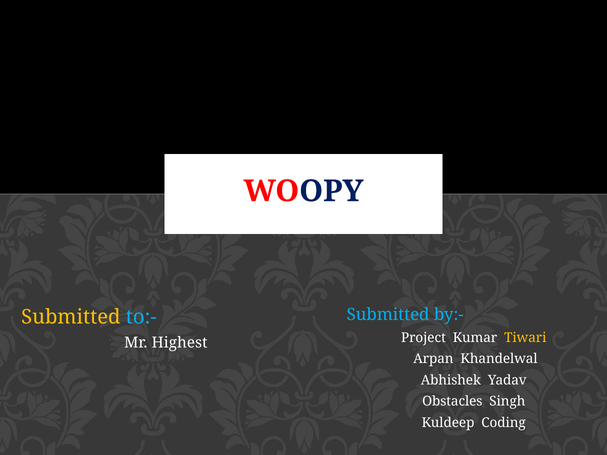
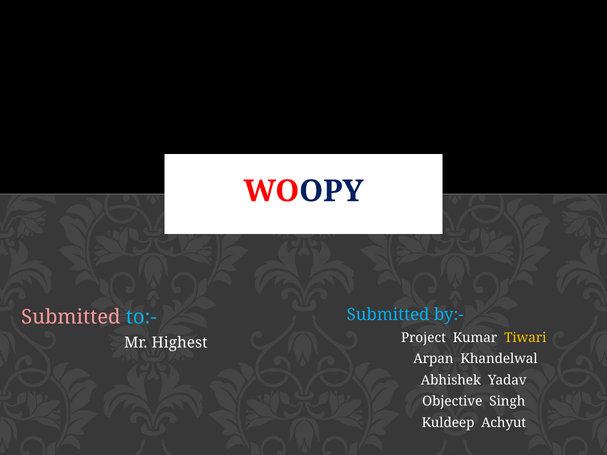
Submitted colour: yellow -> pink (71, 317)
Obstacles: Obstacles -> Objective (452, 402)
Coding: Coding -> Achyut (504, 423)
